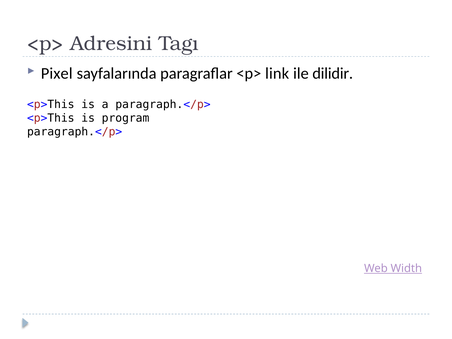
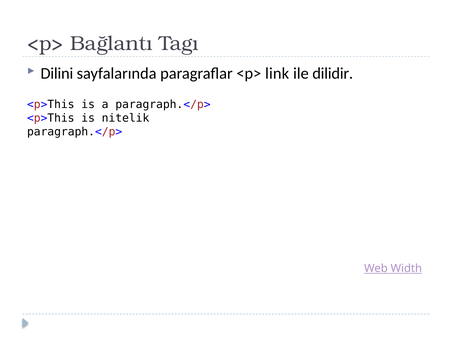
Adresini: Adresini -> Bağlantı (111, 44)
Pixel: Pixel -> Dilini (57, 73)
program: program -> nitelik (126, 118)
